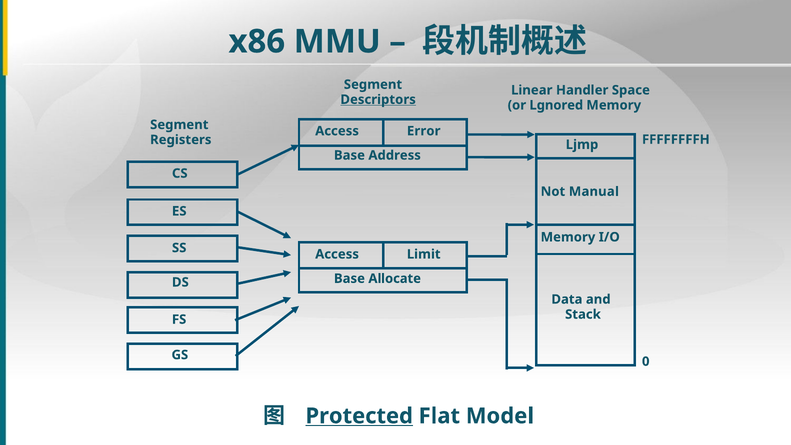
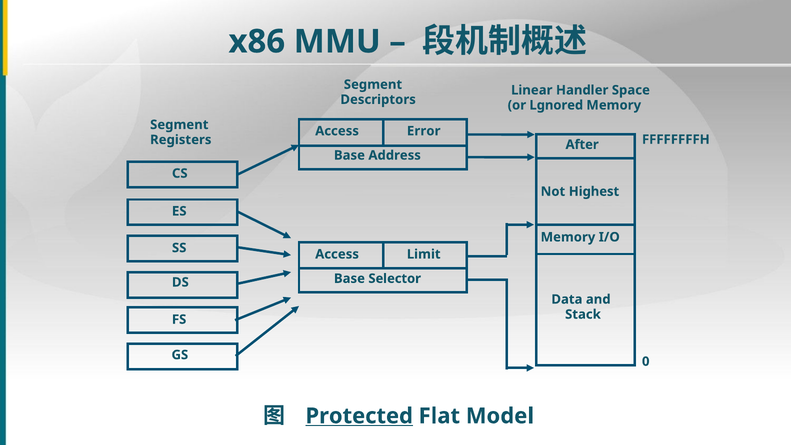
Descriptors underline: present -> none (378, 100)
Ljmp: Ljmp -> After (582, 145)
Manual: Manual -> Highest (594, 191)
Allocate: Allocate -> Selector (395, 279)
